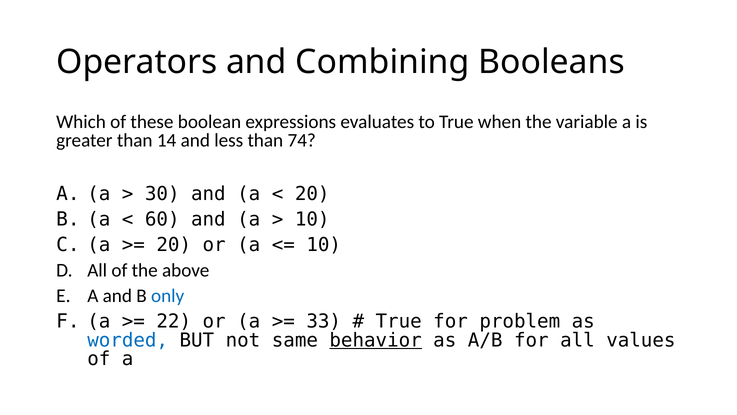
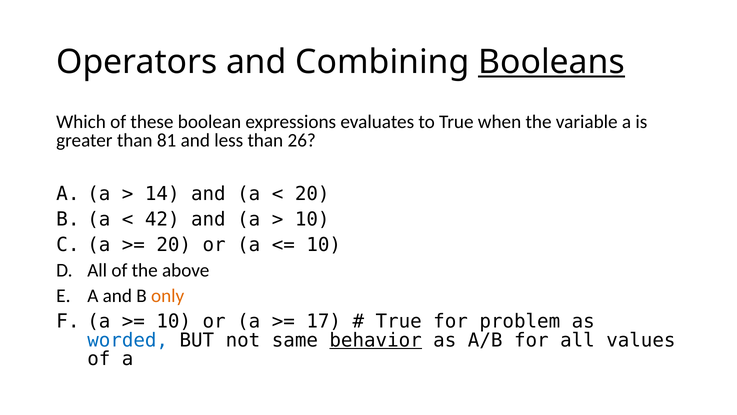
Booleans underline: none -> present (552, 62)
14: 14 -> 81 (167, 140)
74: 74 -> 26 (302, 140)
30: 30 -> 14 (162, 194)
60: 60 -> 42 (162, 219)
only colour: blue -> orange (168, 296)
22: 22 -> 10 (174, 321)
33: 33 -> 17 (324, 321)
